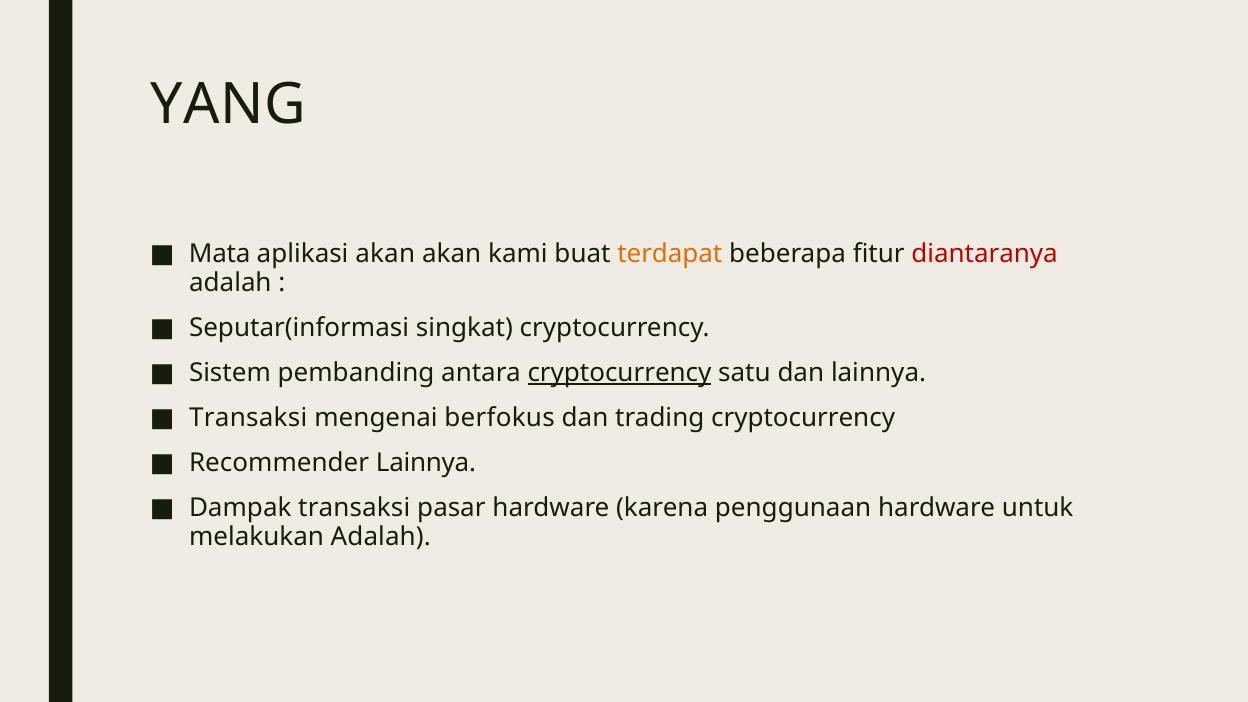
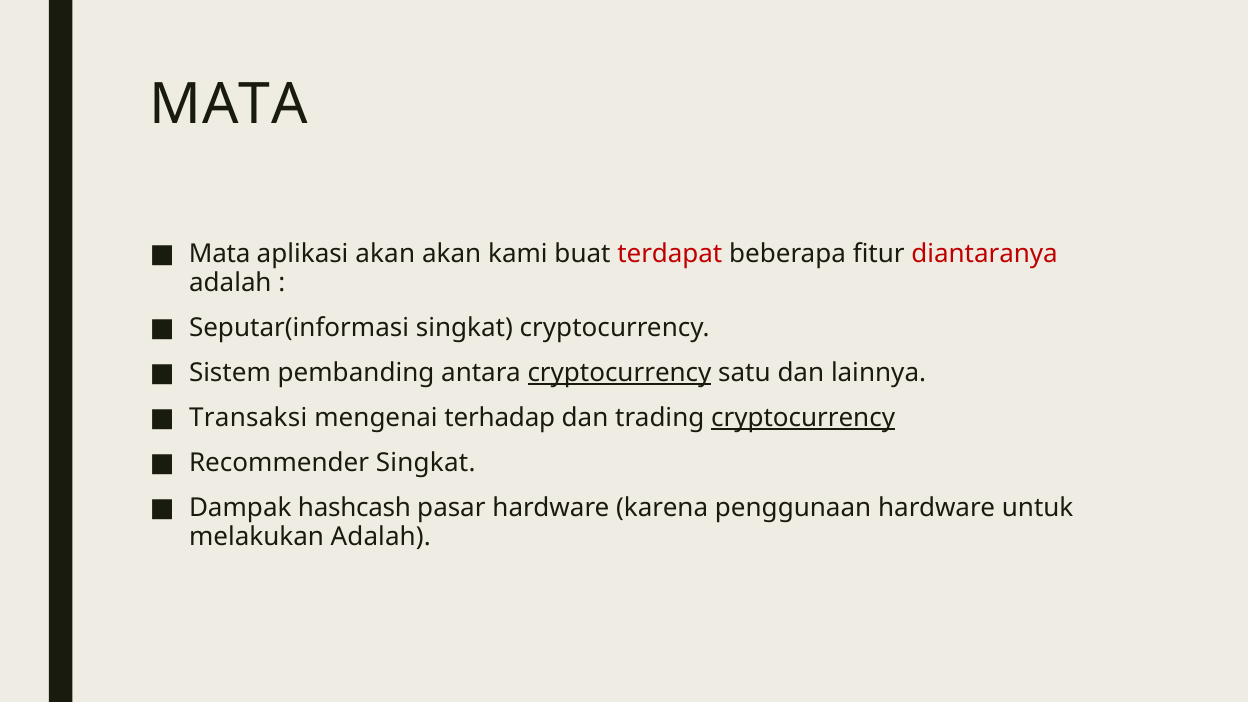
YANG: YANG -> MATA (229, 105)
terdapat colour: orange -> red (670, 254)
berfokus: berfokus -> terhadap (500, 418)
cryptocurrency underline: none -> present (803, 418)
Recommender Lainnya: Lainnya -> Singkat (426, 463)
Dampak transaksi: transaksi -> hashcash (354, 508)
